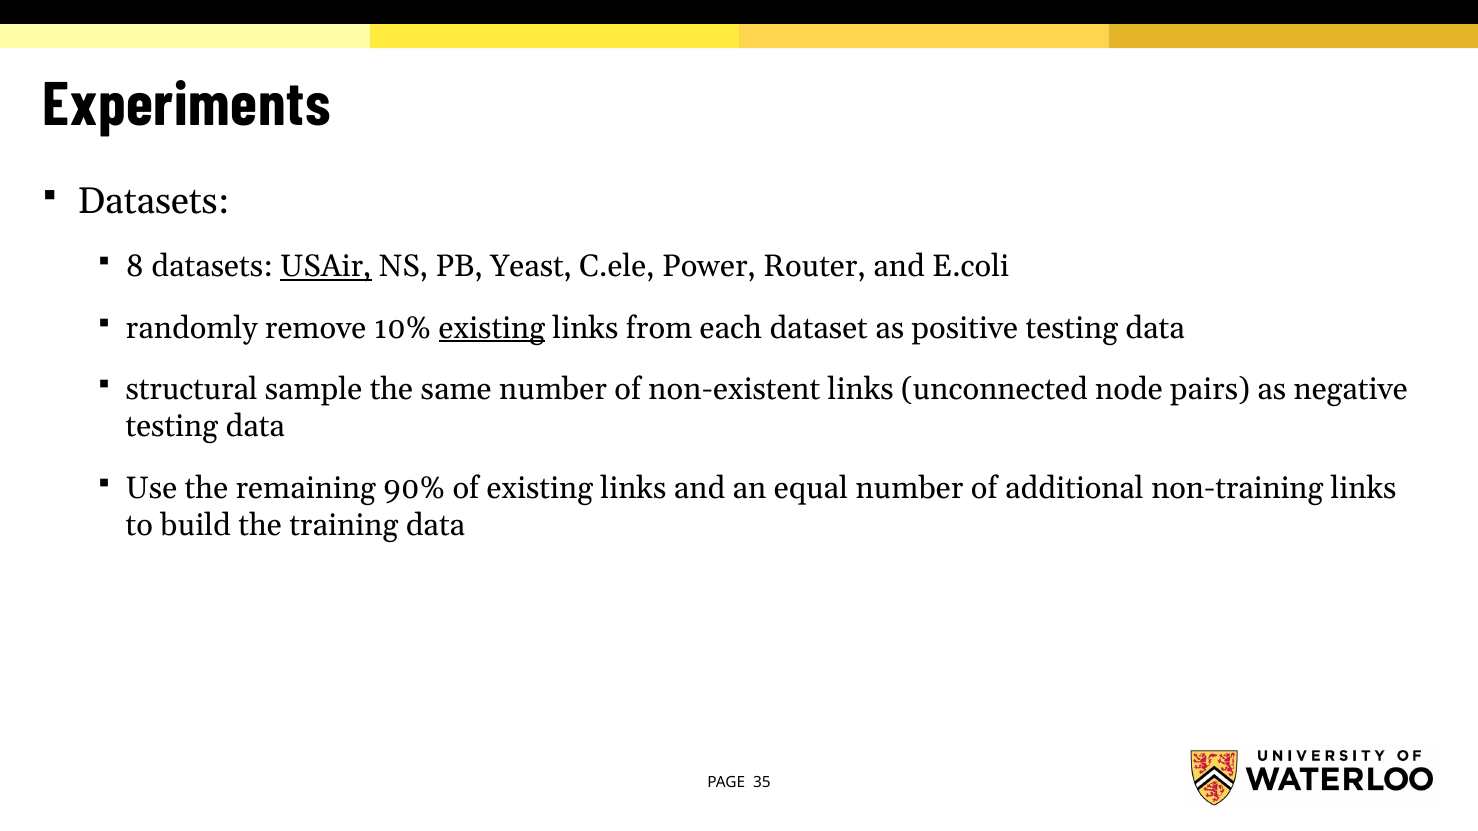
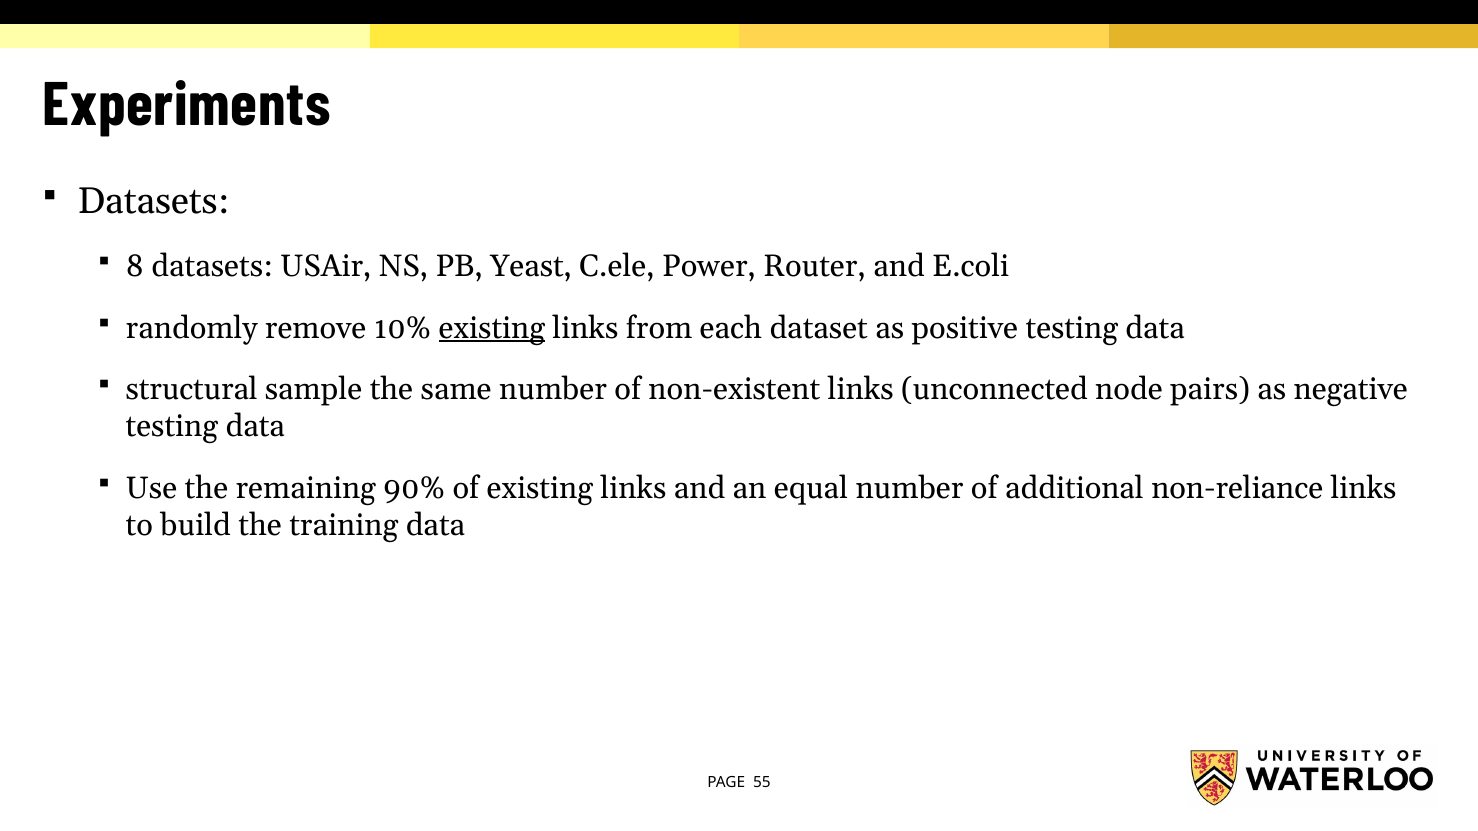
USAir underline: present -> none (326, 266)
non-training: non-training -> non-reliance (1237, 488)
35: 35 -> 55 (762, 783)
